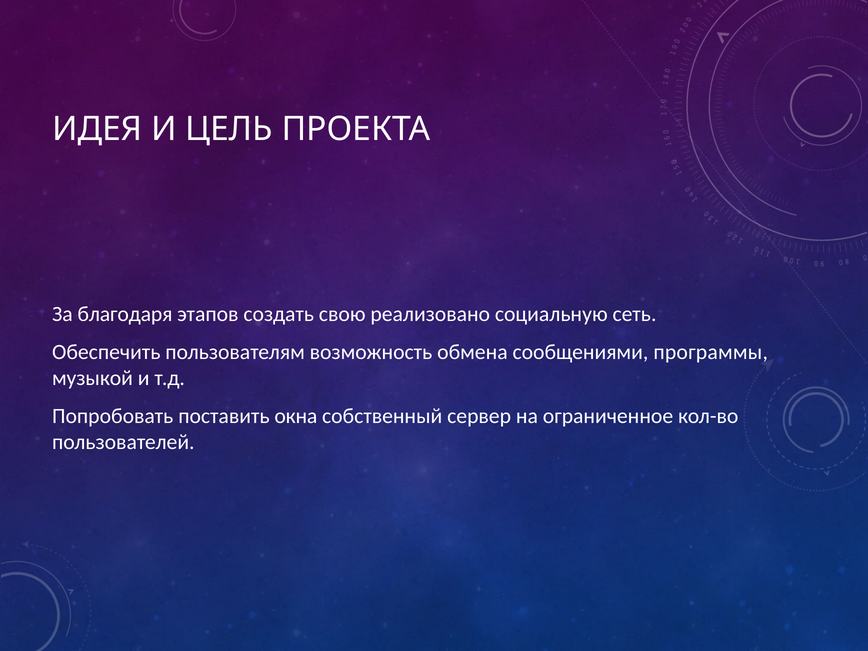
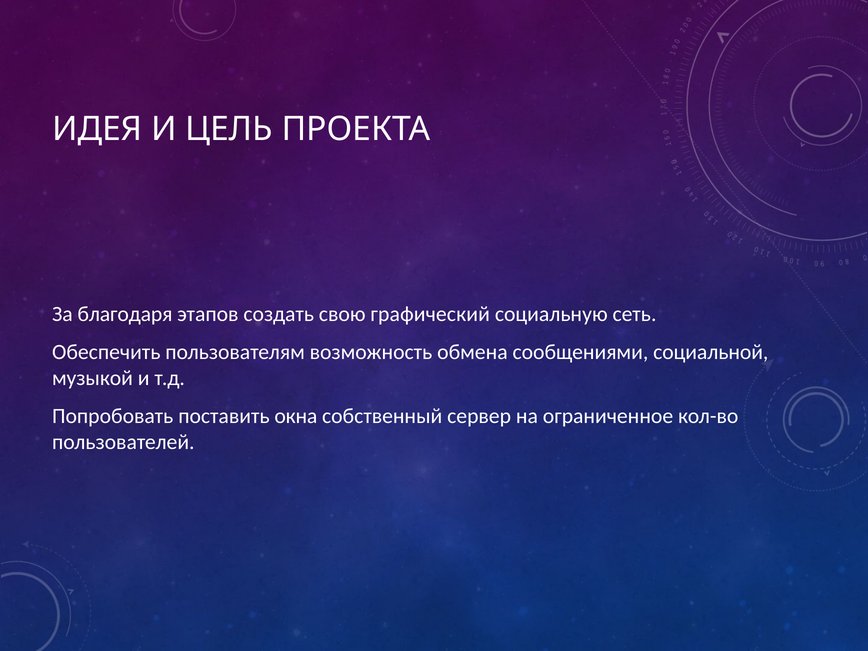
реализовано: реализовано -> графический (430, 314)
программы: программы -> социальной (711, 352)
